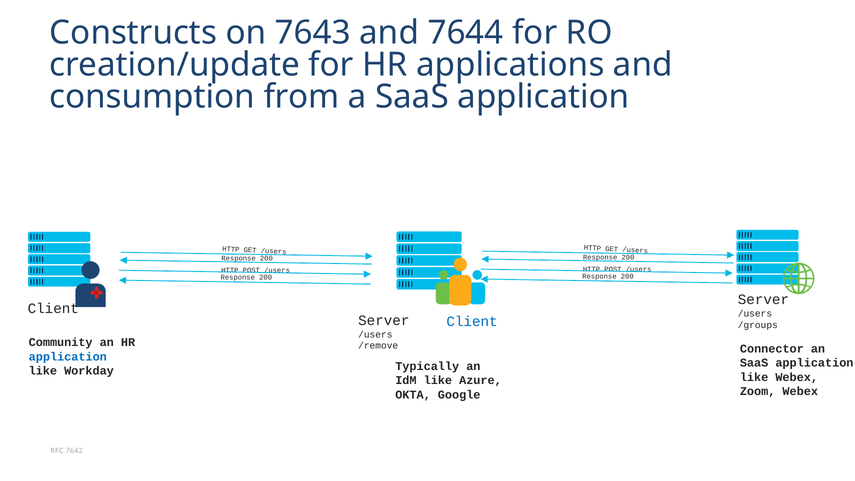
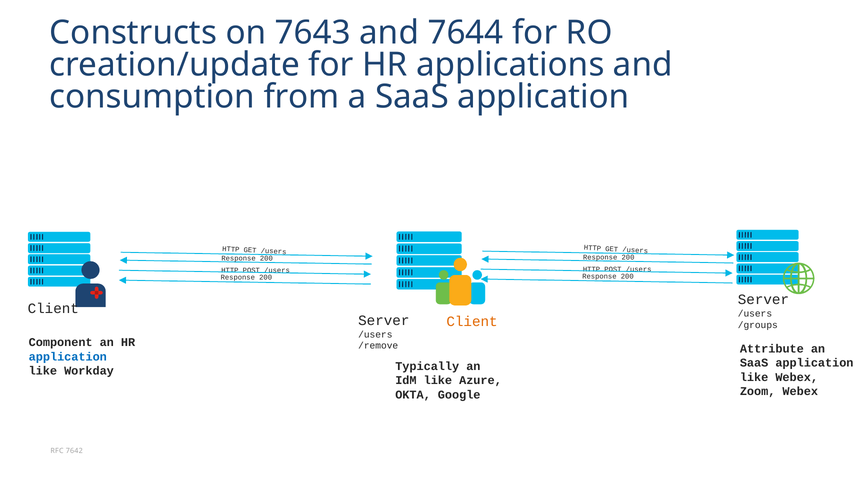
Client colour: blue -> orange (472, 321)
Community: Community -> Component (61, 342)
Connector: Connector -> Attribute (772, 349)
